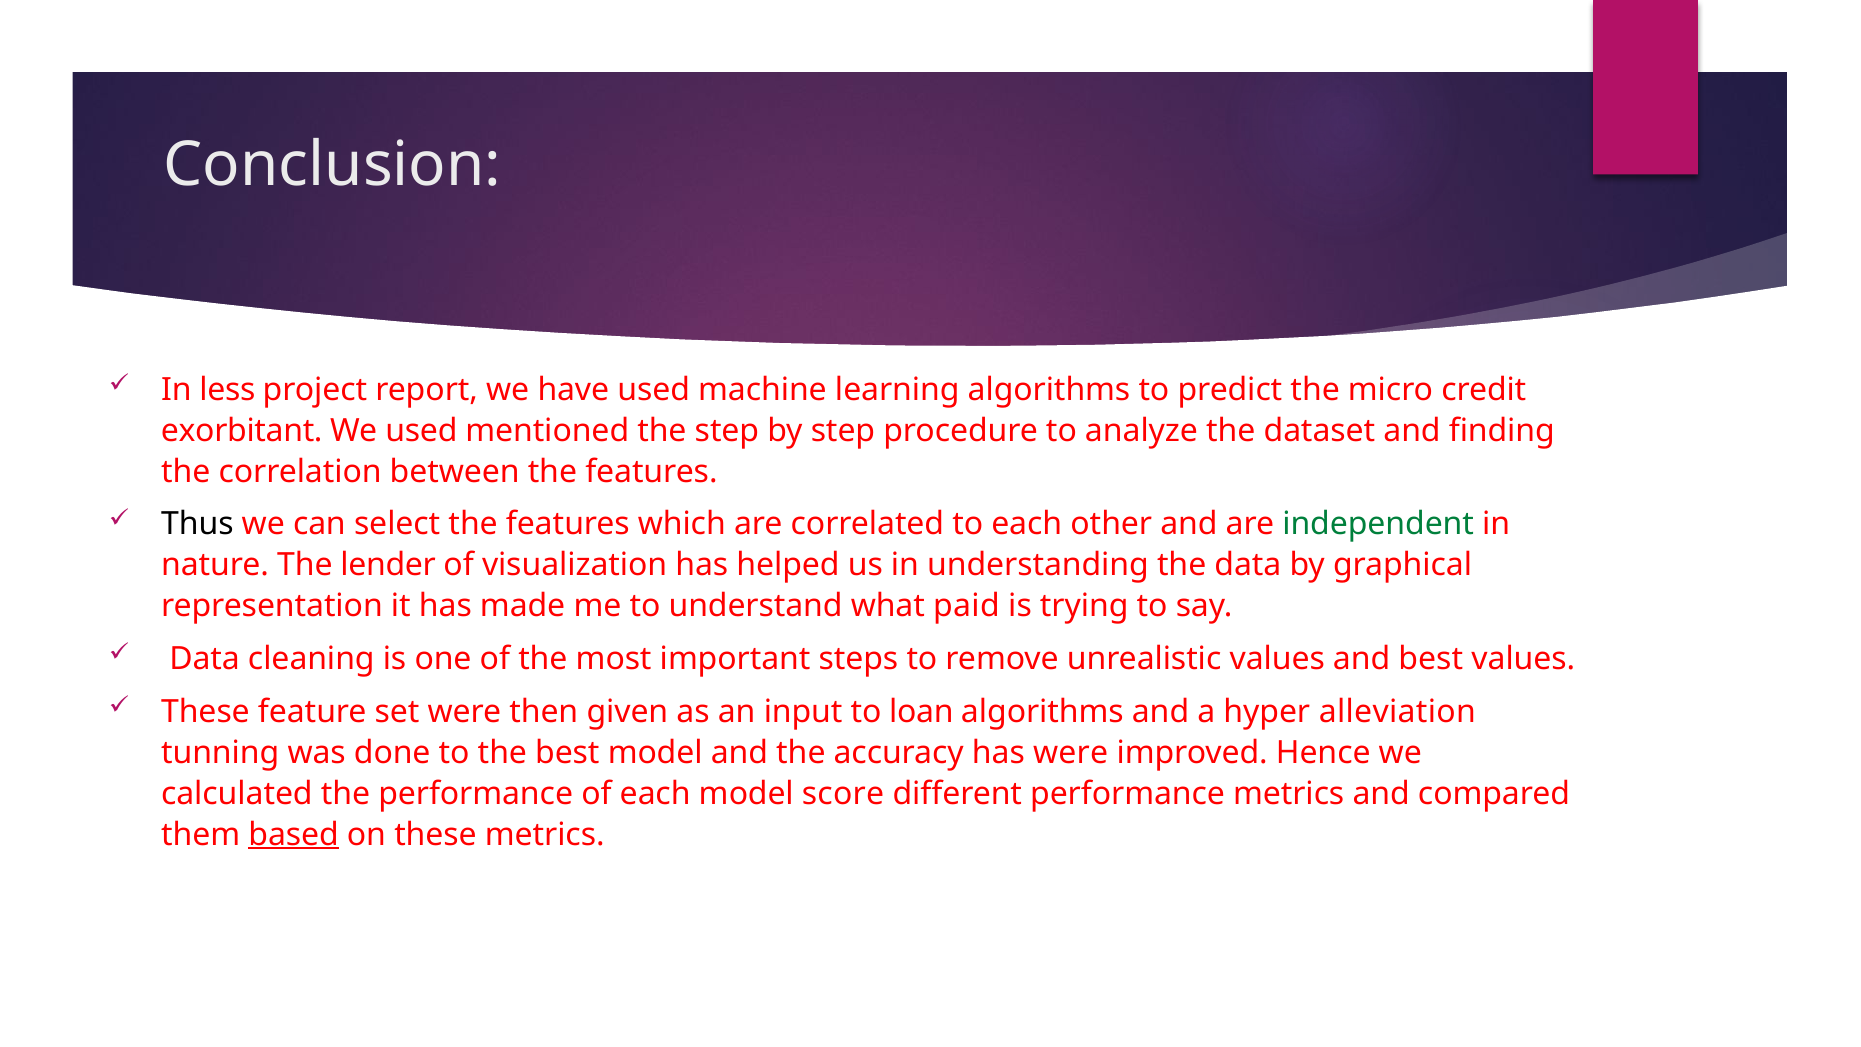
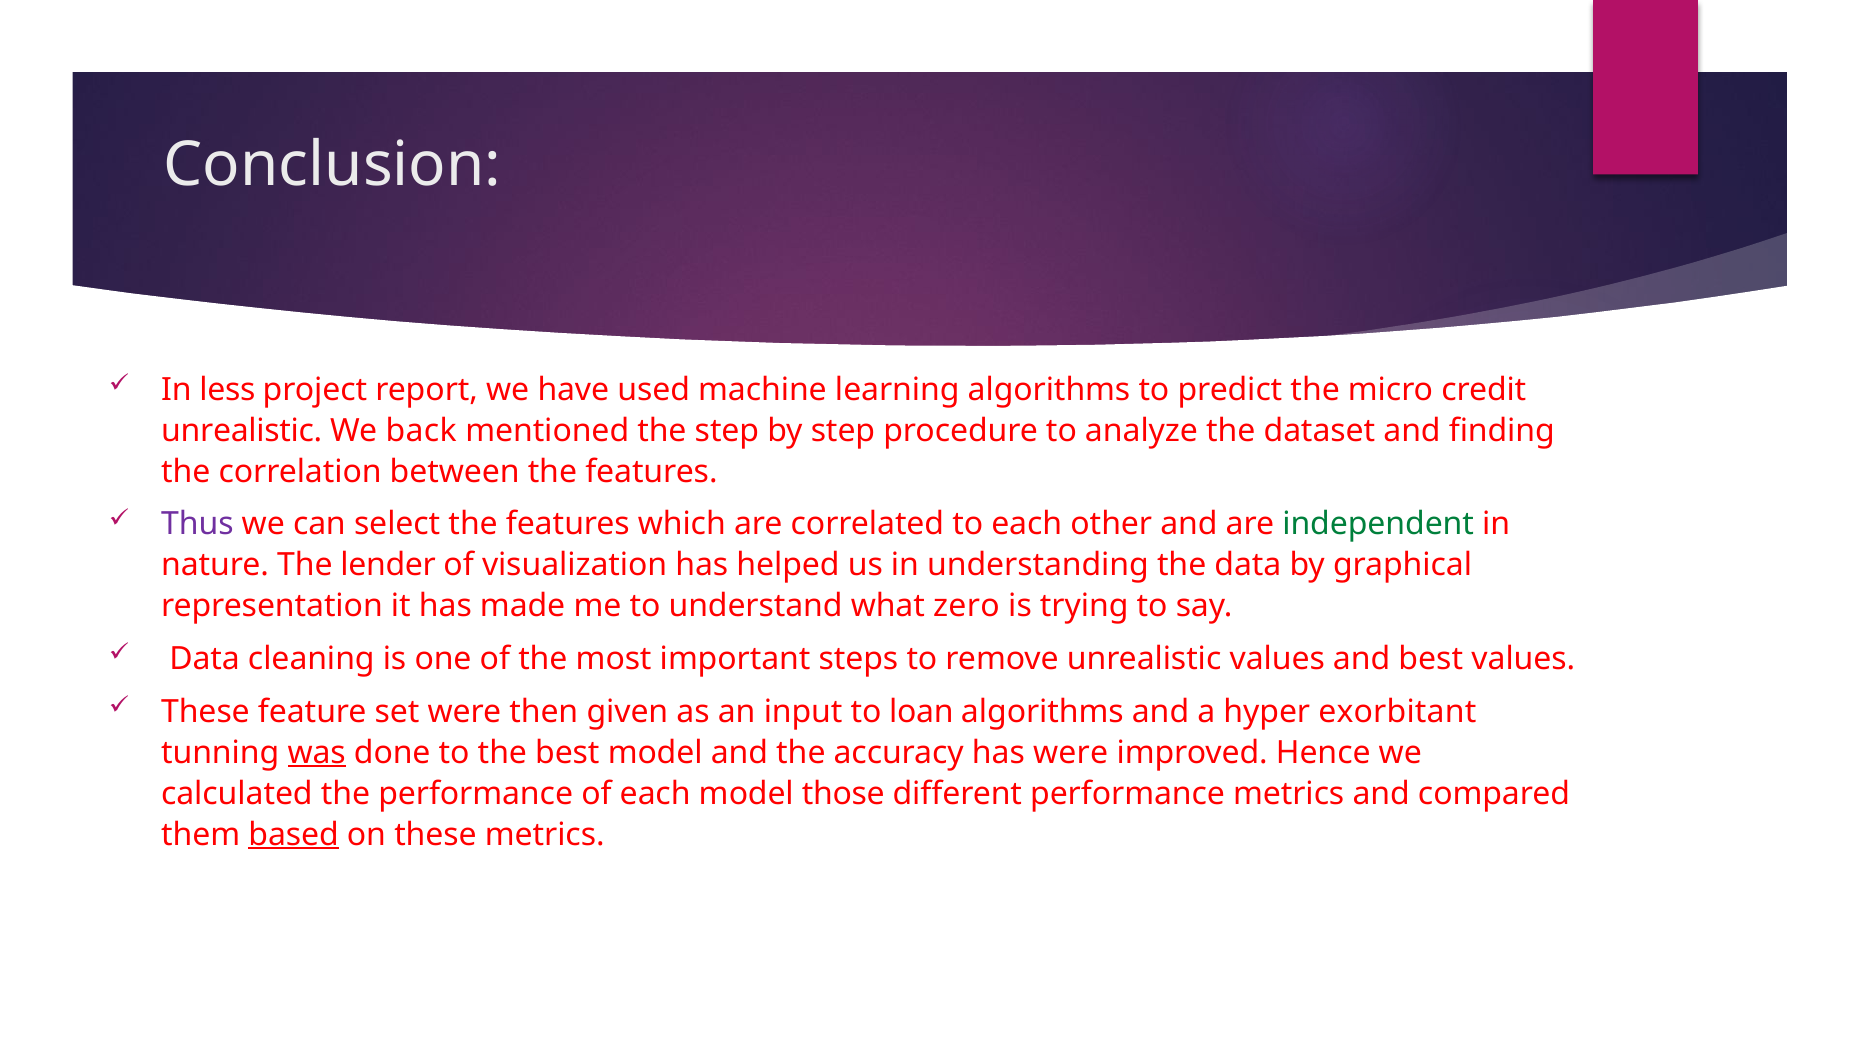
exorbitant: exorbitant -> unrealistic (242, 431)
We used: used -> back (421, 431)
Thus colour: black -> purple (197, 524)
paid: paid -> zero (966, 606)
alleviation: alleviation -> exorbitant (1397, 712)
was underline: none -> present (317, 753)
score: score -> those (843, 794)
